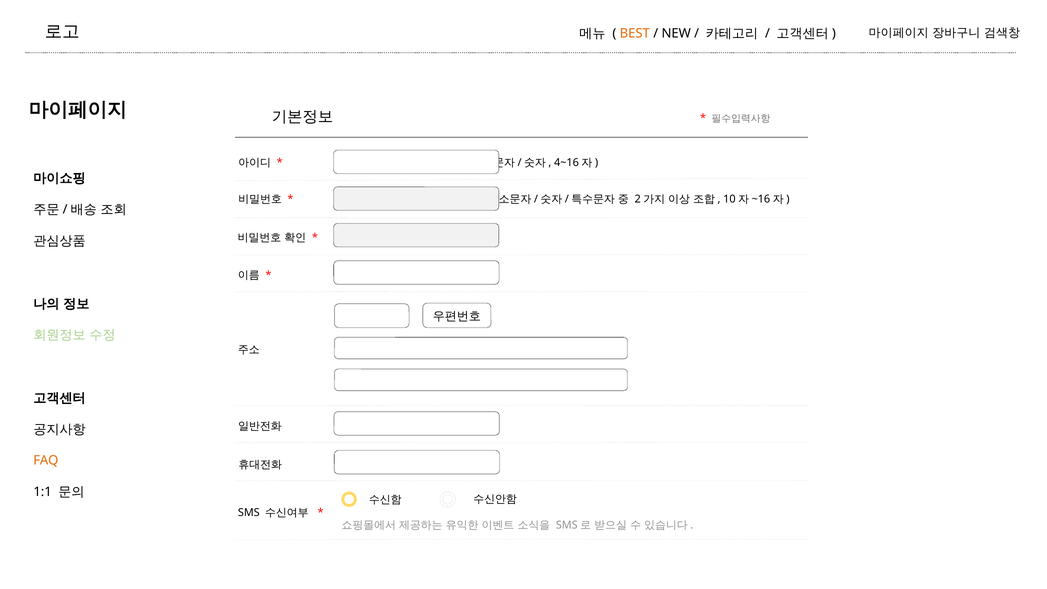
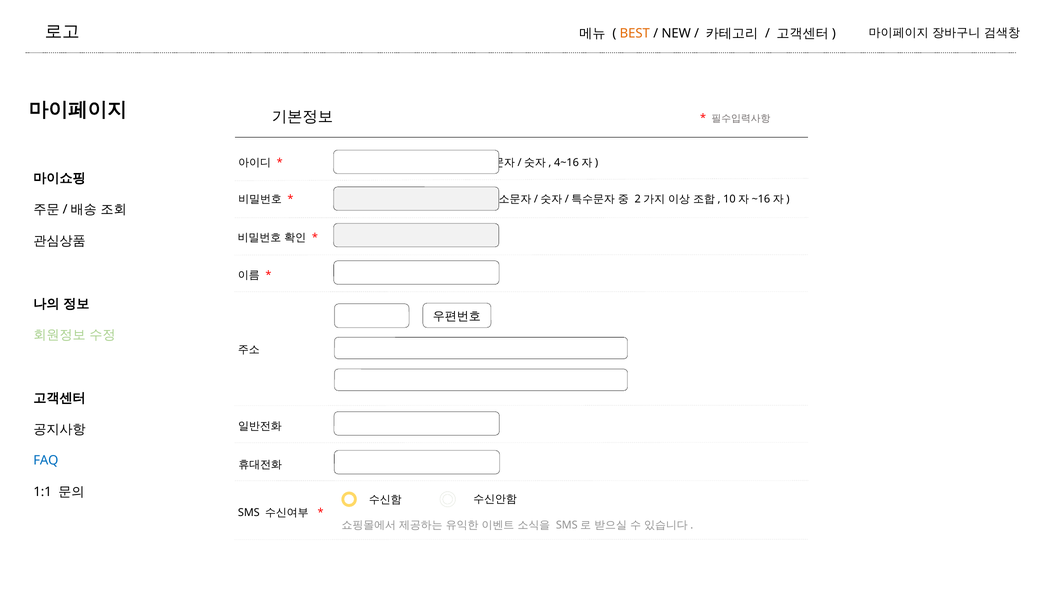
FAQ colour: orange -> blue (46, 461)
